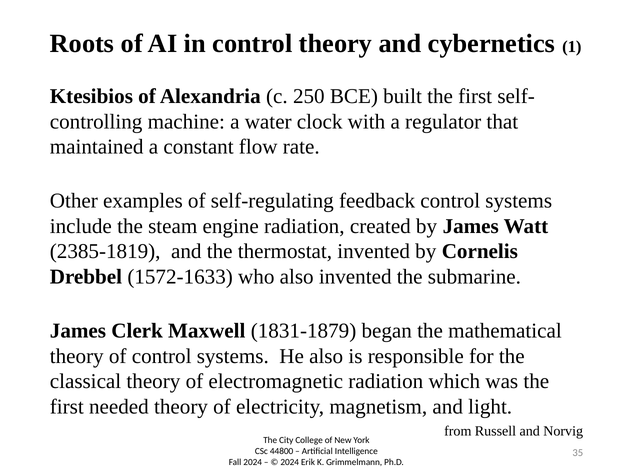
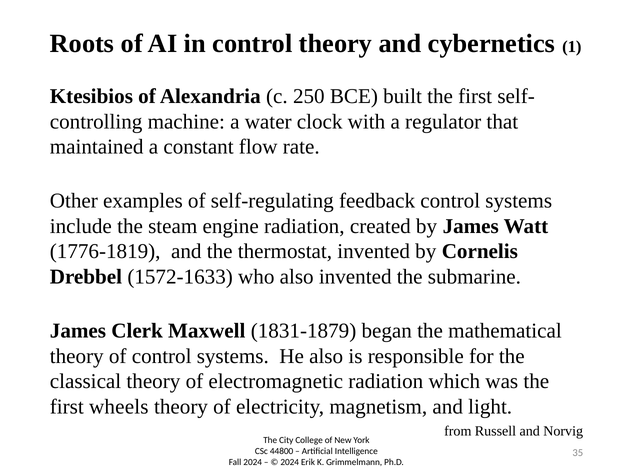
2385-1819: 2385-1819 -> 1776-1819 (105, 252)
needed: needed -> wheels (119, 407)
